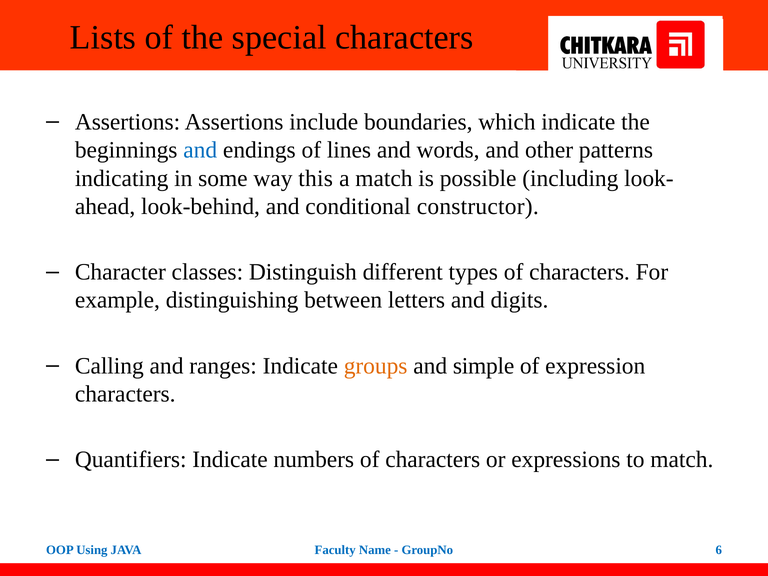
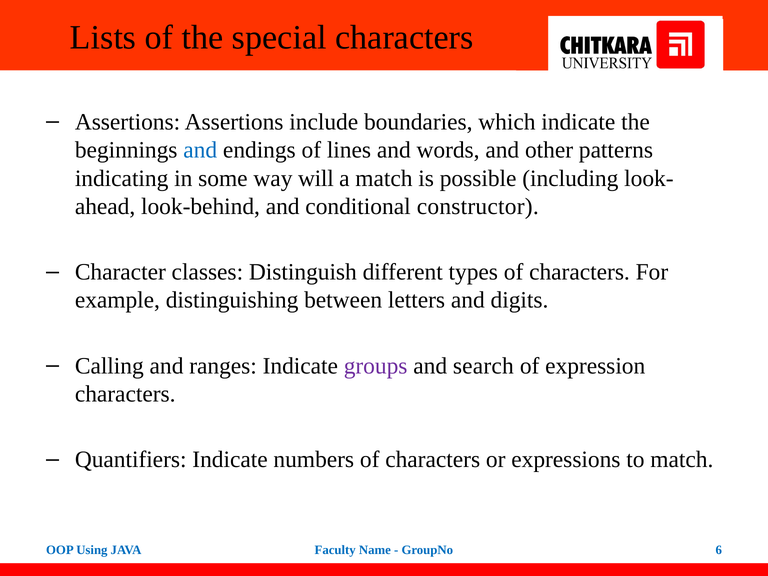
this: this -> will (316, 178)
groups colour: orange -> purple (376, 366)
simple: simple -> search (483, 366)
